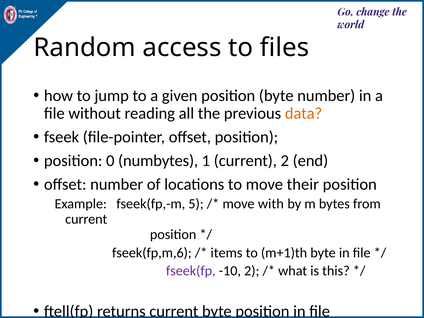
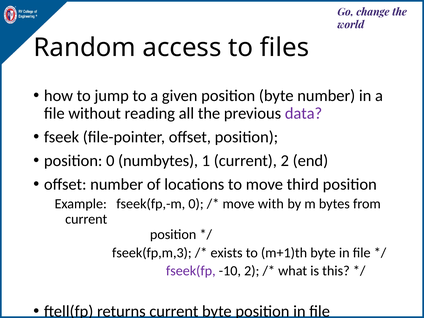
data colour: orange -> purple (304, 113)
their: their -> third (303, 185)
fseek(fp,-m 5: 5 -> 0 (196, 204)
fseek(fp,m,6: fseek(fp,m,6 -> fseek(fp,m,3 (152, 253)
items: items -> exists (227, 253)
